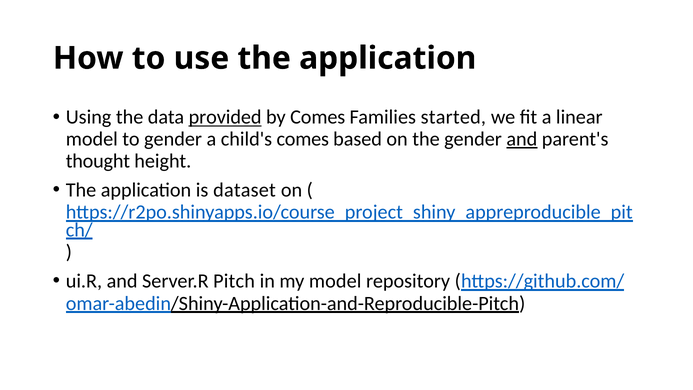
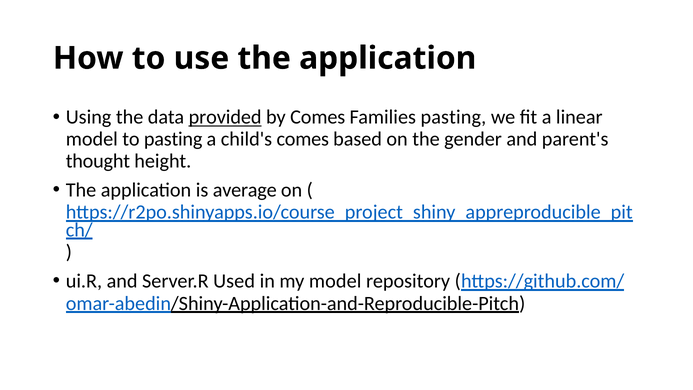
Families started: started -> pasting (453, 117)
to gender: gender -> pasting (173, 139)
and underline: present -> none (522, 139)
dataset: dataset -> average (245, 190)
Pitch: Pitch -> Used (234, 281)
